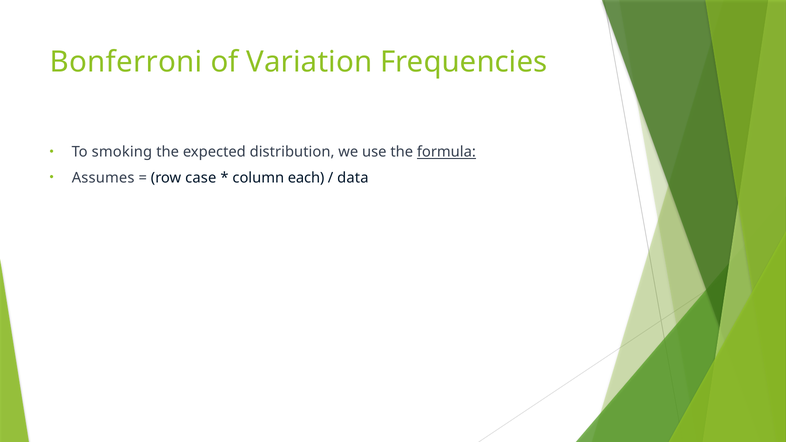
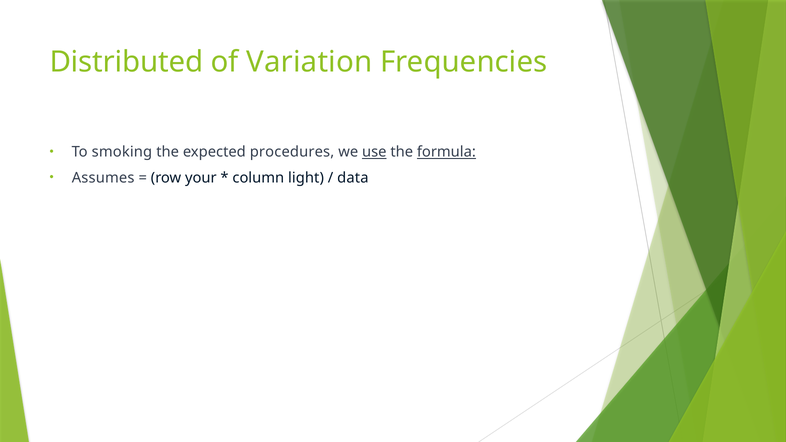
Bonferroni: Bonferroni -> Distributed (126, 62)
distribution: distribution -> procedures (292, 152)
use underline: none -> present (374, 152)
case: case -> your (201, 178)
each: each -> light (306, 178)
